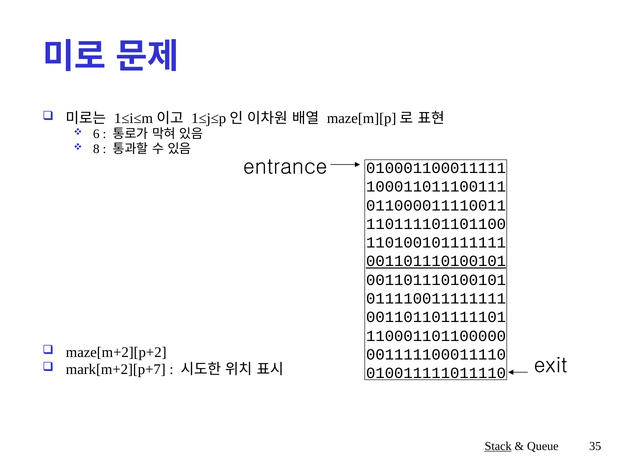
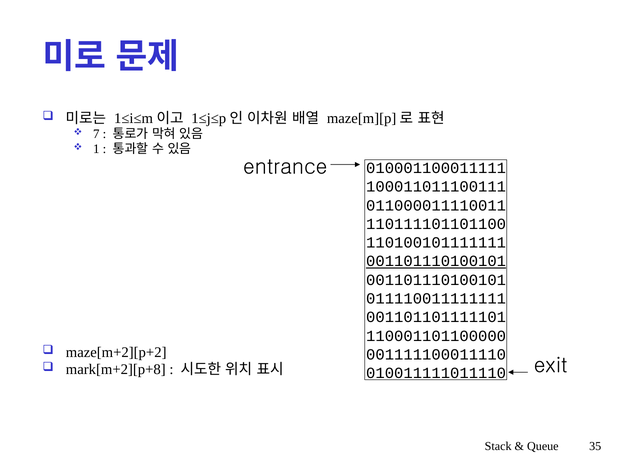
6: 6 -> 7 (96, 134)
8: 8 -> 1 (96, 149)
mark[m+2][p+7: mark[m+2][p+7 -> mark[m+2][p+8 (116, 370)
Stack underline: present -> none (498, 447)
